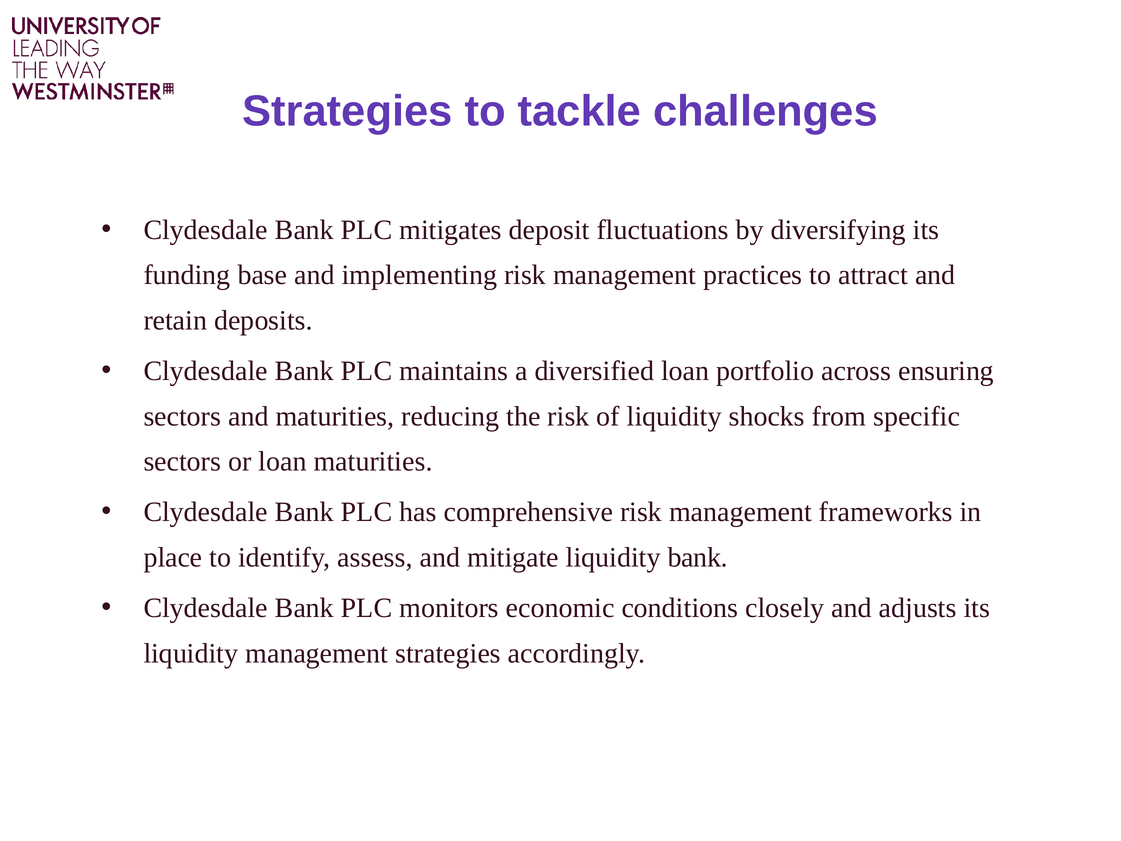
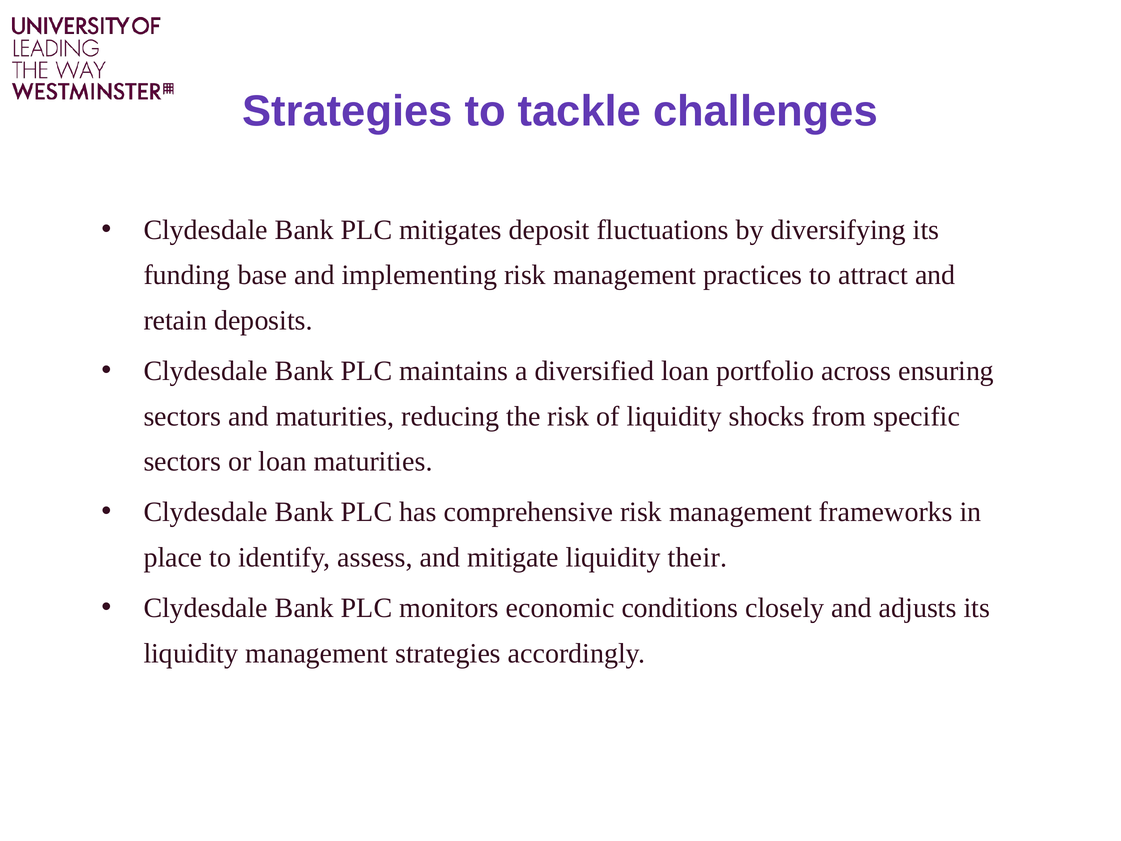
liquidity bank: bank -> their (697, 557)
